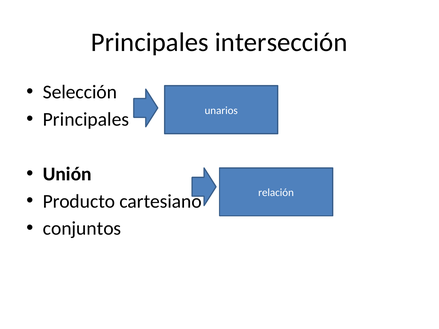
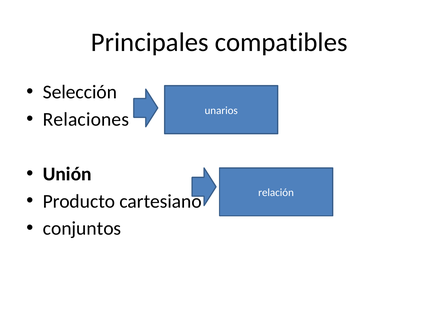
intersección: intersección -> compatibles (281, 42)
Principales: Principales -> Relaciones (86, 119)
